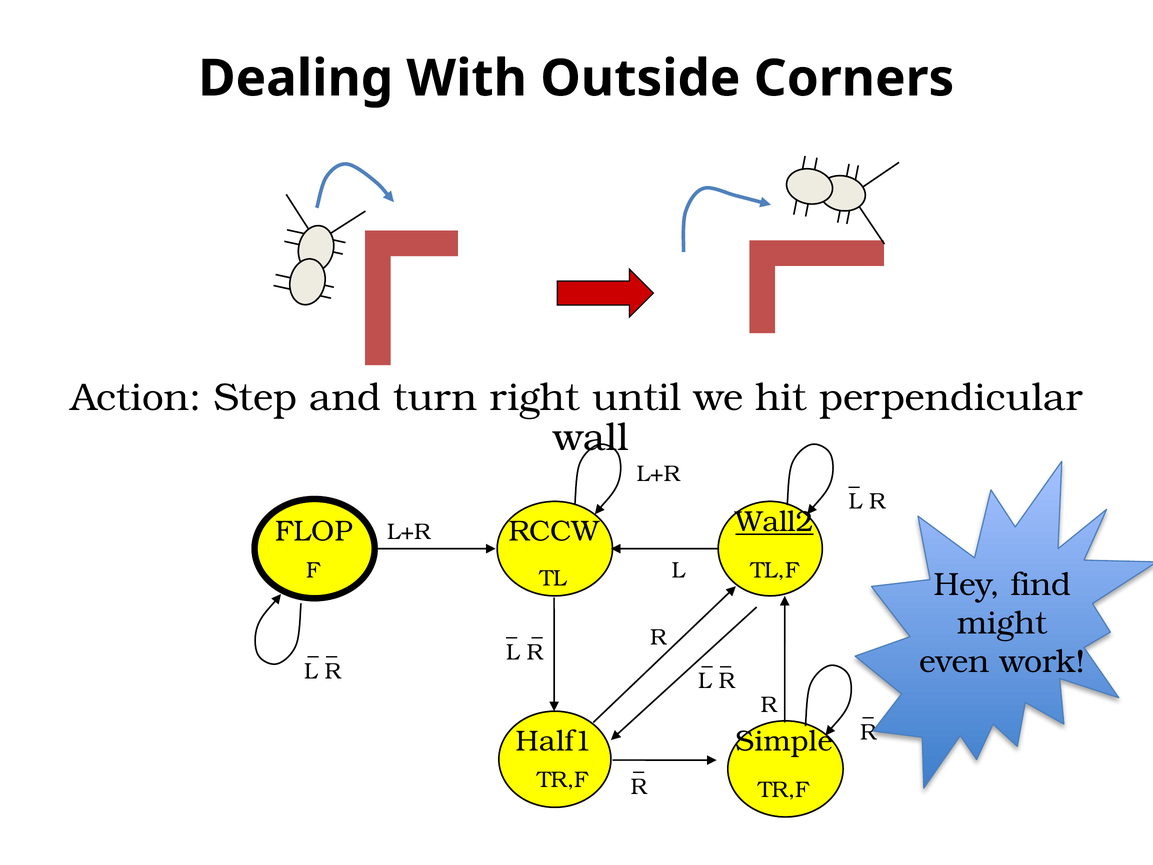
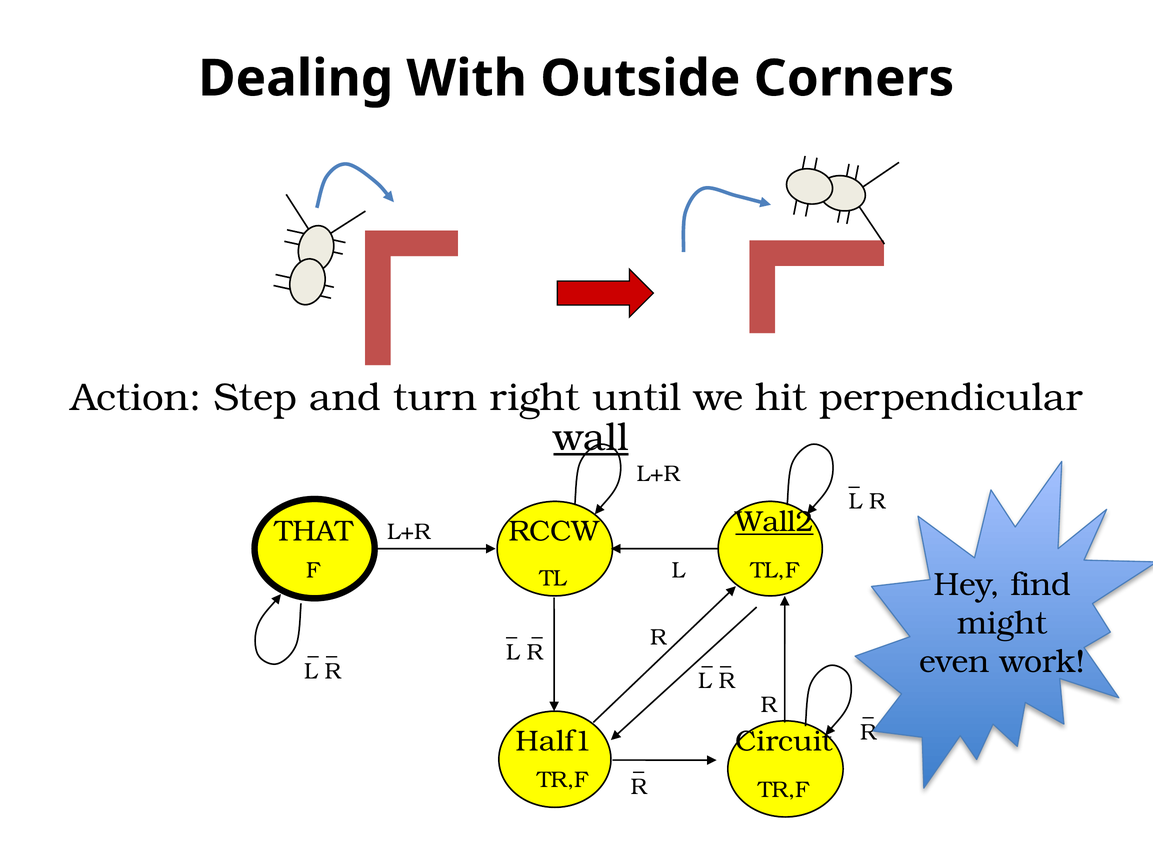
wall underline: none -> present (591, 437)
FLOP: FLOP -> THAT (314, 531)
Simple: Simple -> Circuit (784, 741)
